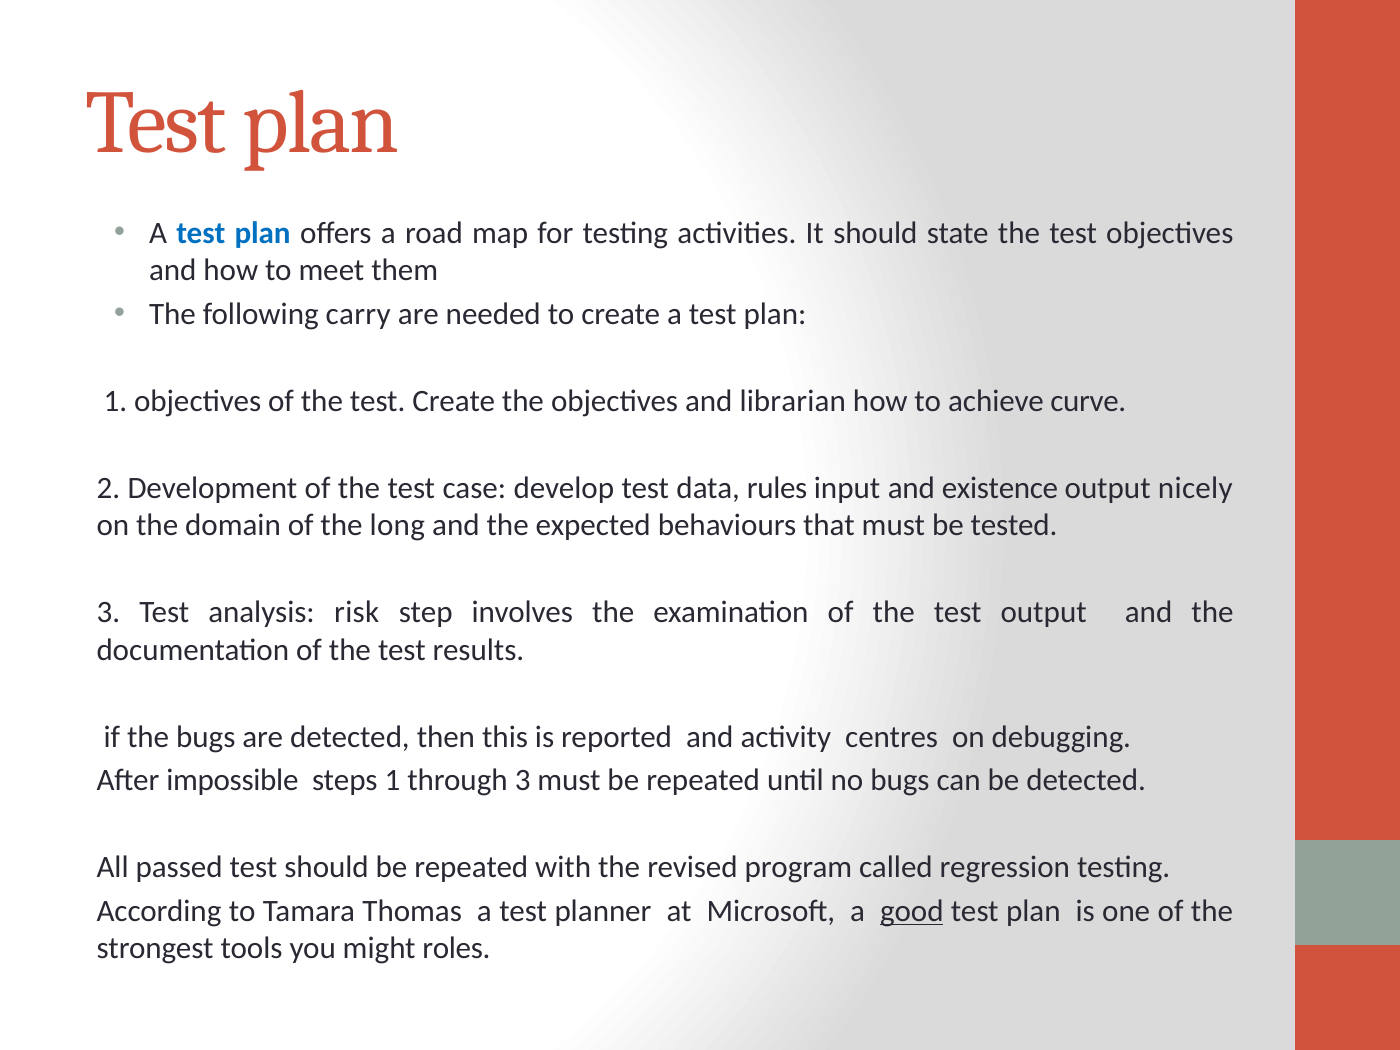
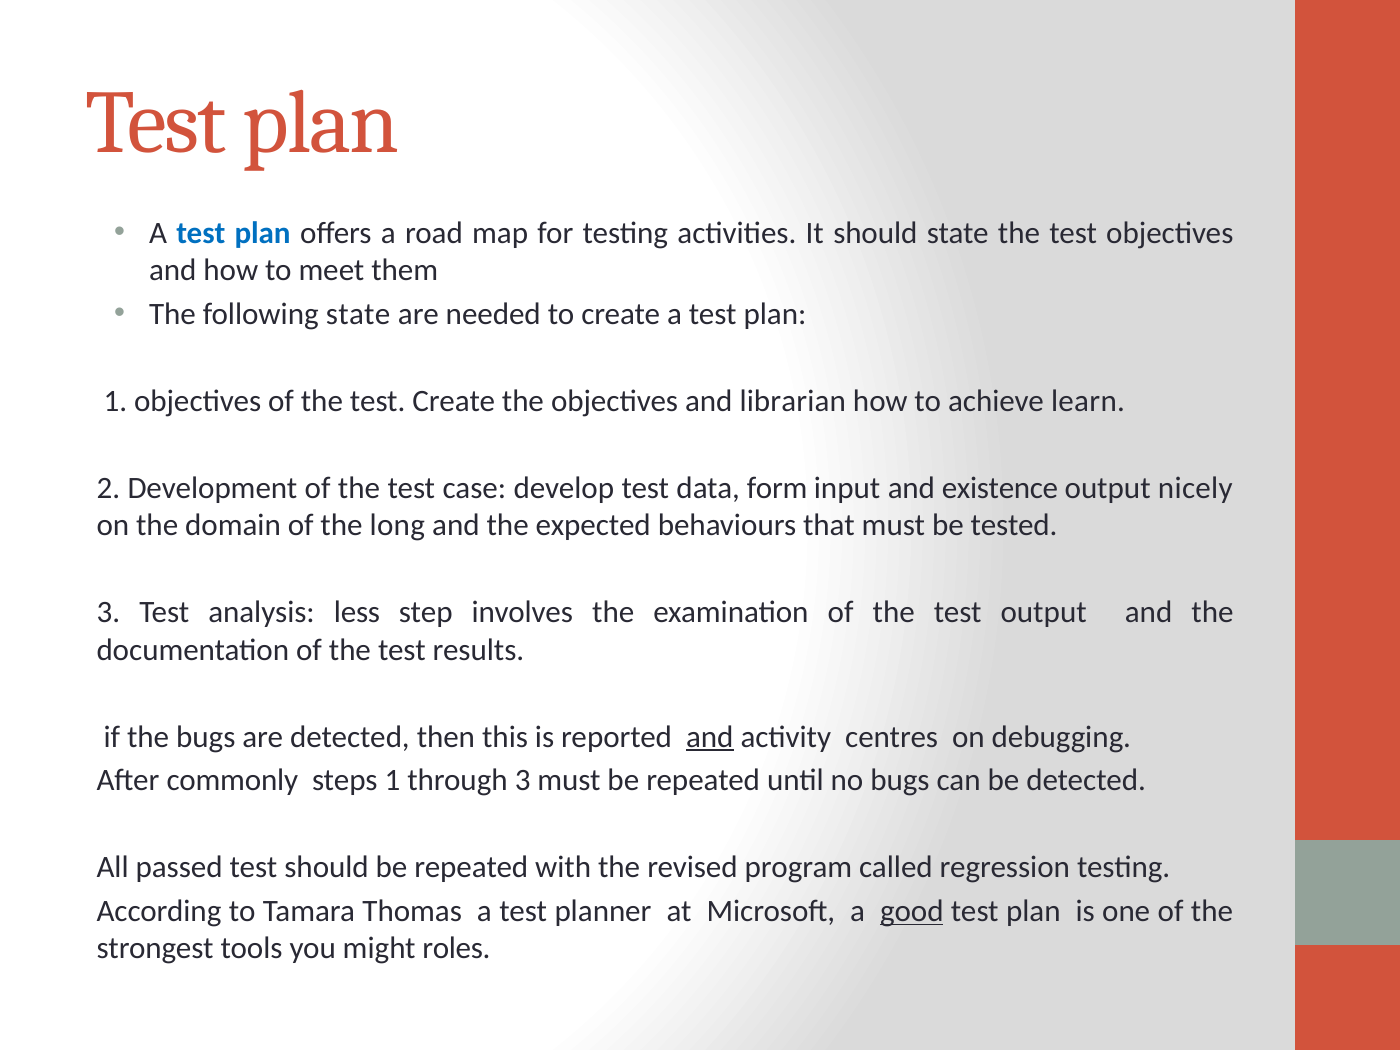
following carry: carry -> state (358, 314)
curve: curve -> learn (1088, 401)
rules: rules -> form (777, 488)
risk: risk -> less (357, 613)
and underline: none -> present (710, 737)
impossible: impossible -> commonly (232, 780)
